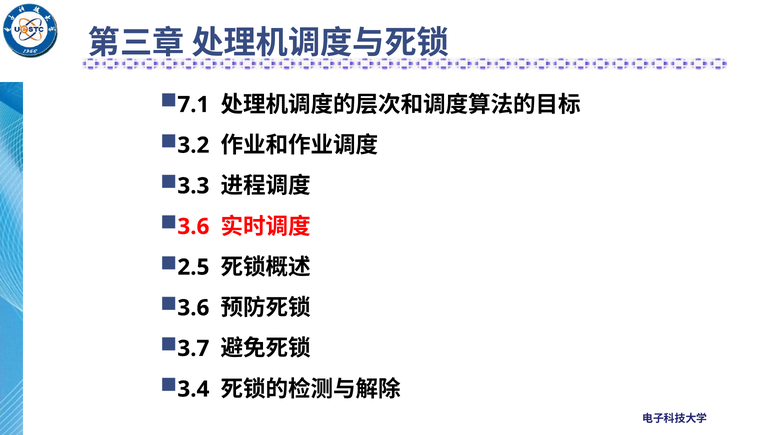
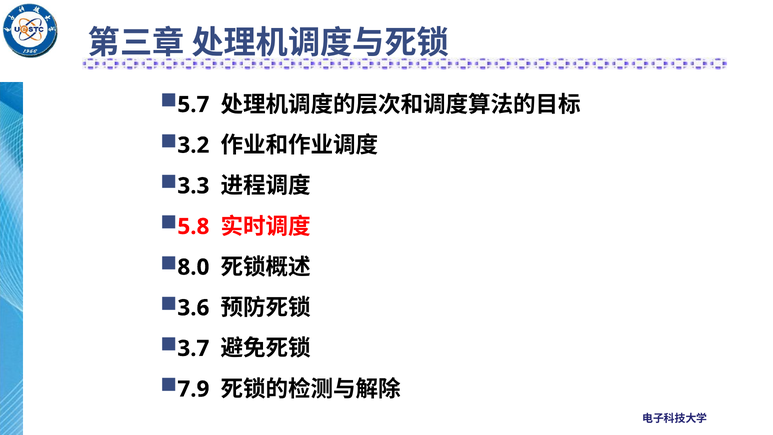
7.1: 7.1 -> 5.7 (193, 105)
3.6: 3.6 -> 5.8 (193, 226)
2.5: 2.5 -> 8.0 (193, 267)
3.4: 3.4 -> 7.9 (193, 389)
